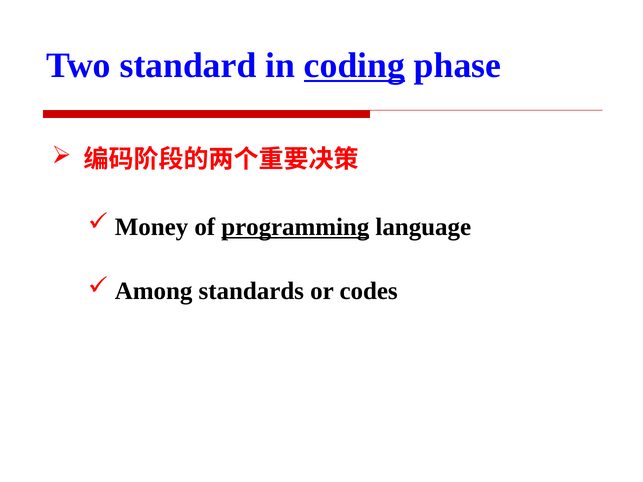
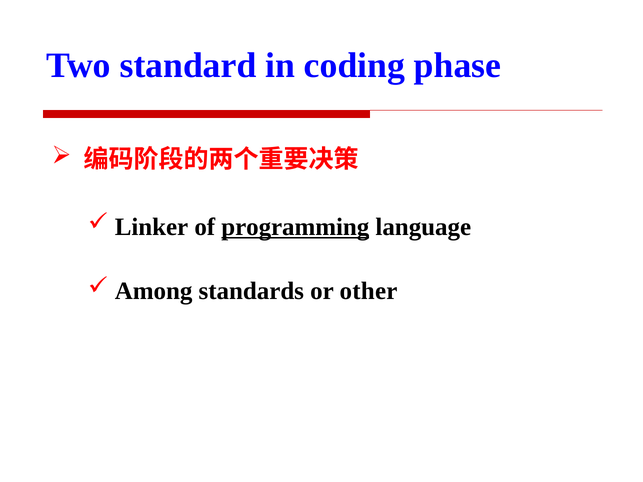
coding underline: present -> none (355, 66)
Money: Money -> Linker (151, 227)
codes: codes -> other (368, 291)
